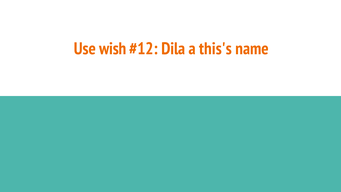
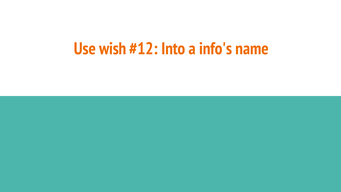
Dila: Dila -> Into (173, 49)
this's: this's -> info's (216, 49)
